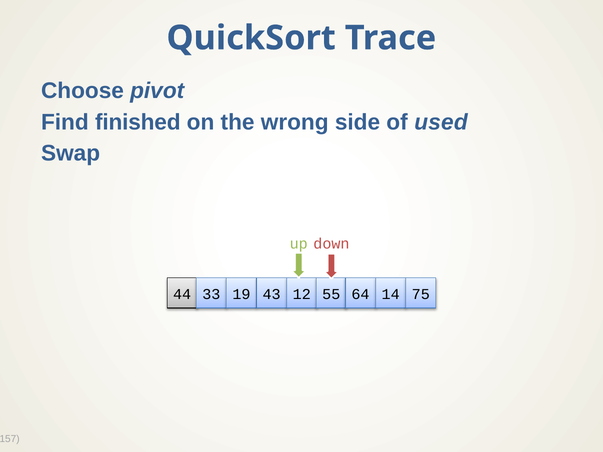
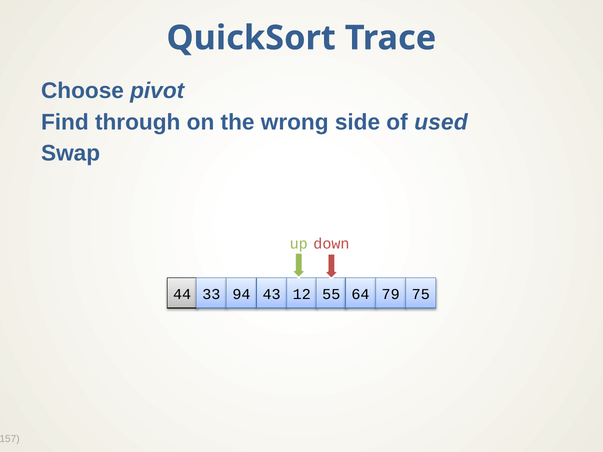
finished: finished -> through (138, 122)
19: 19 -> 94 (241, 294)
14: 14 -> 79 (391, 294)
